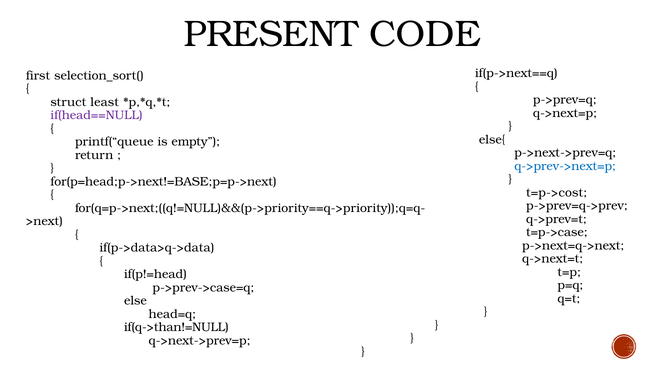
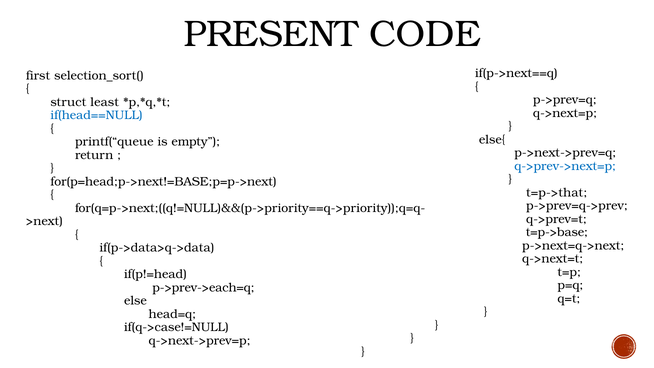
if(head==NULL colour: purple -> blue (97, 115)
t=p->cost: t=p->cost -> t=p->that (557, 192)
t=p->case: t=p->case -> t=p->base (557, 232)
p->prev->case=q: p->prev->case=q -> p->prev->each=q (203, 287)
if(q->than!=NULL: if(q->than!=NULL -> if(q->case!=NULL (176, 327)
